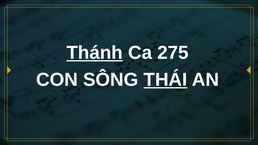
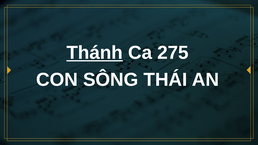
THÁI underline: present -> none (165, 80)
